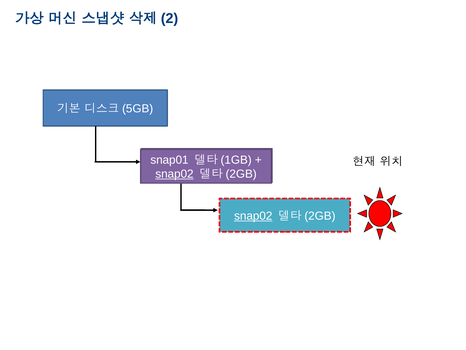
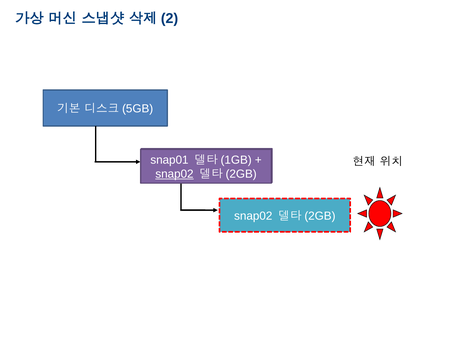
snap02 underline: present -> none (253, 216)
